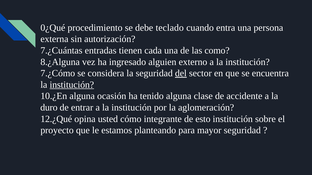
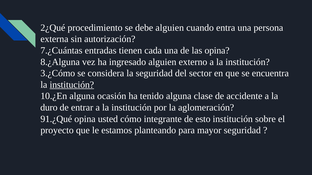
0¿Qué: 0¿Qué -> 2¿Qué (53, 28)
debe teclado: teclado -> alguien (170, 28)
las como: como -> opina (217, 51)
7.¿Cómo: 7.¿Cómo -> 3.¿Cómo (58, 73)
del underline: present -> none (181, 73)
12.¿Qué: 12.¿Qué -> 91.¿Qué (56, 119)
